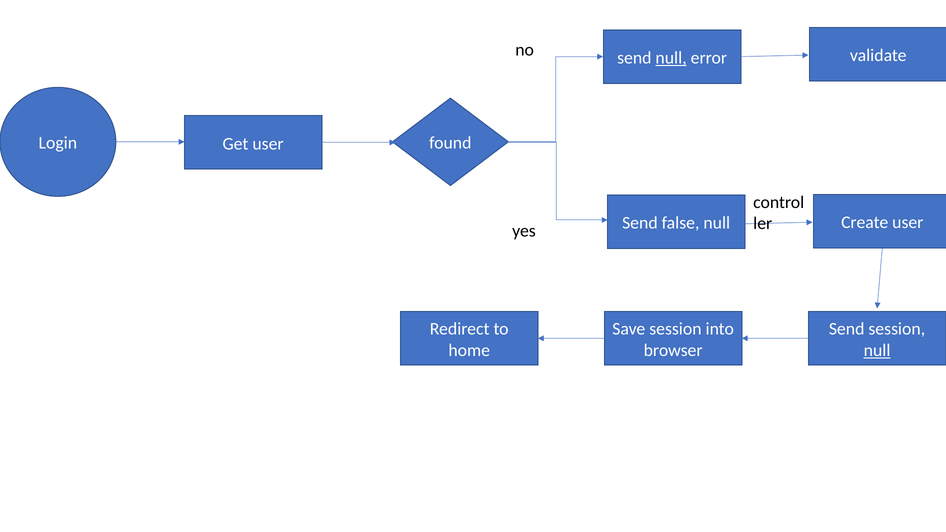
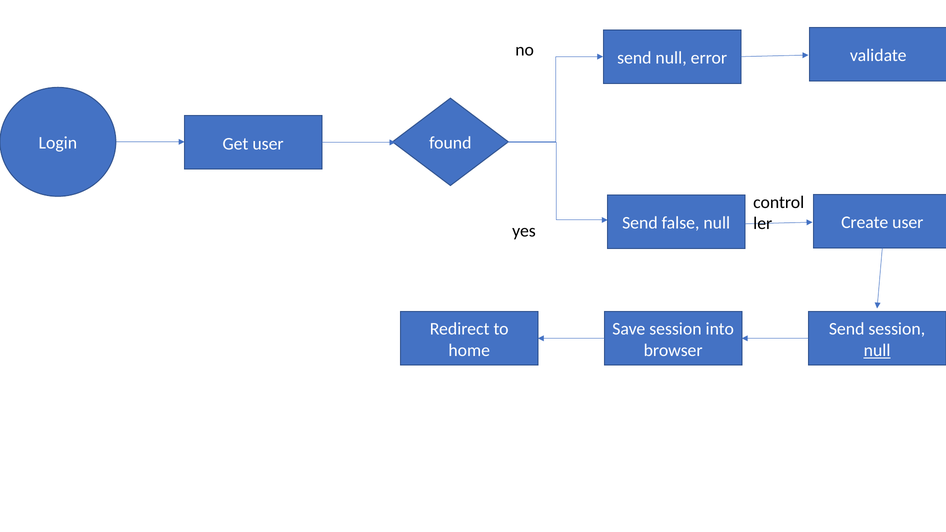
null underline: present -> none (671, 58)
